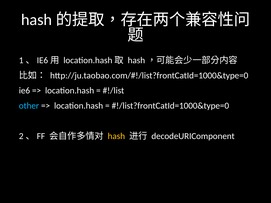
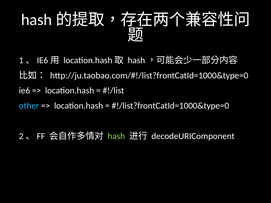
hash colour: yellow -> light green (116, 136)
